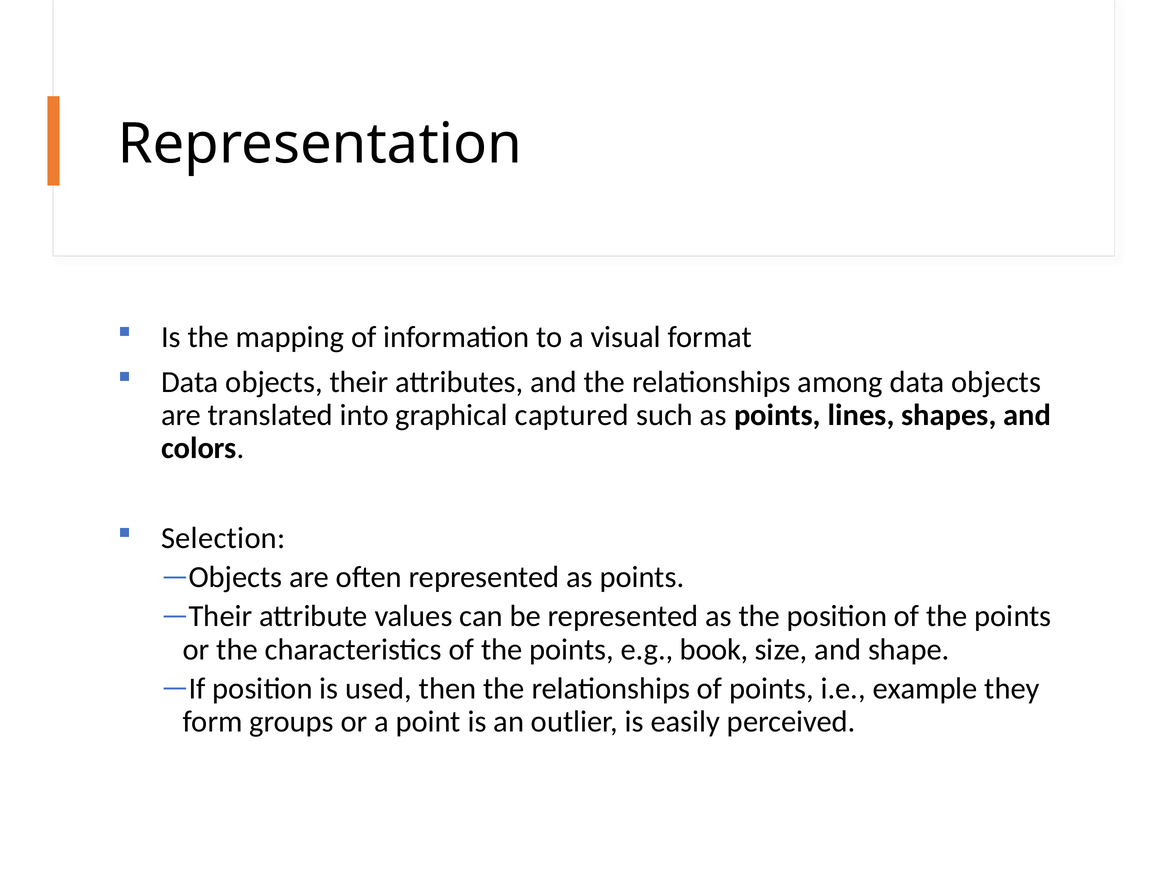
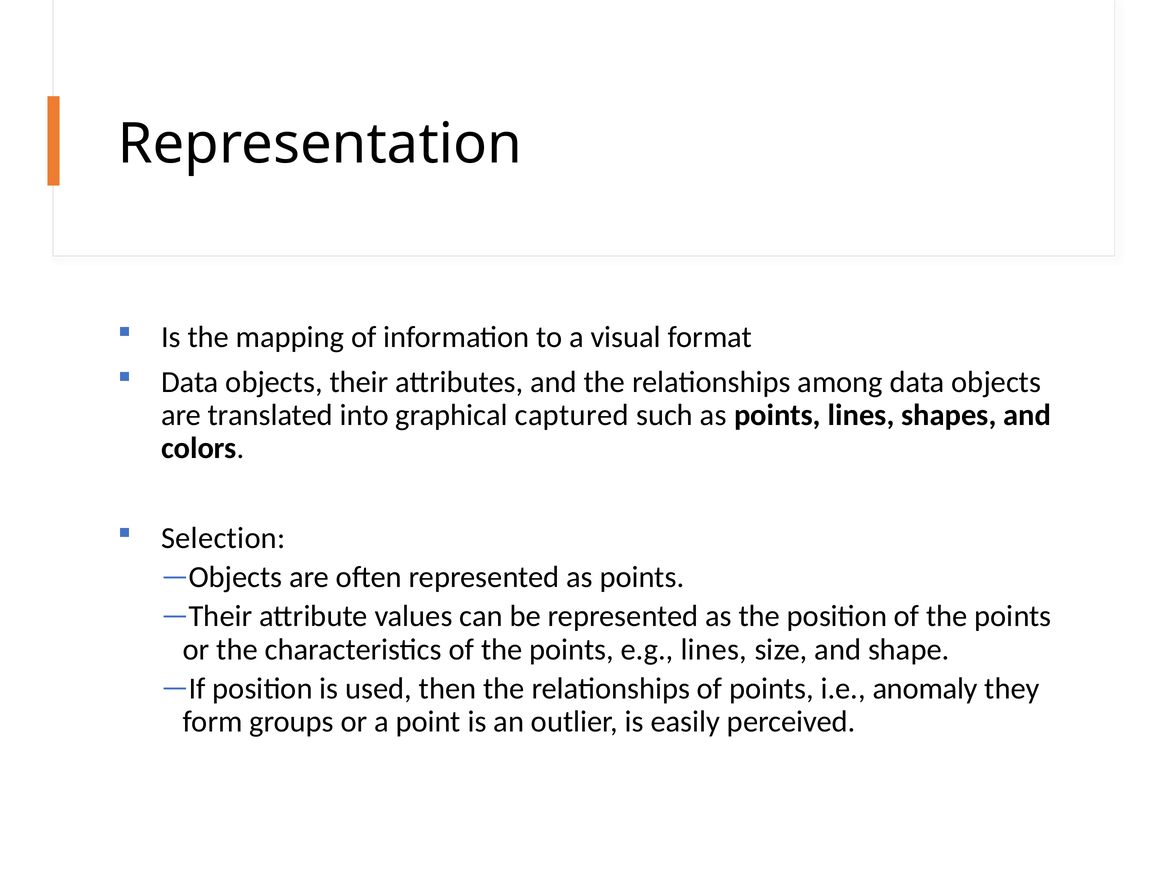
e.g book: book -> lines (714, 649)
example: example -> anomaly (925, 688)
